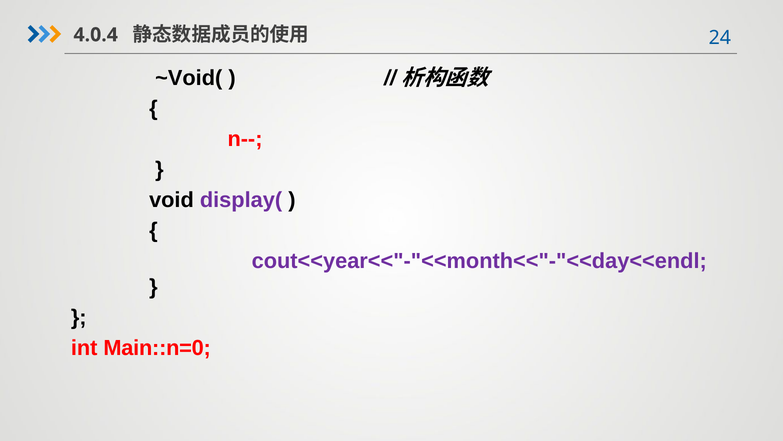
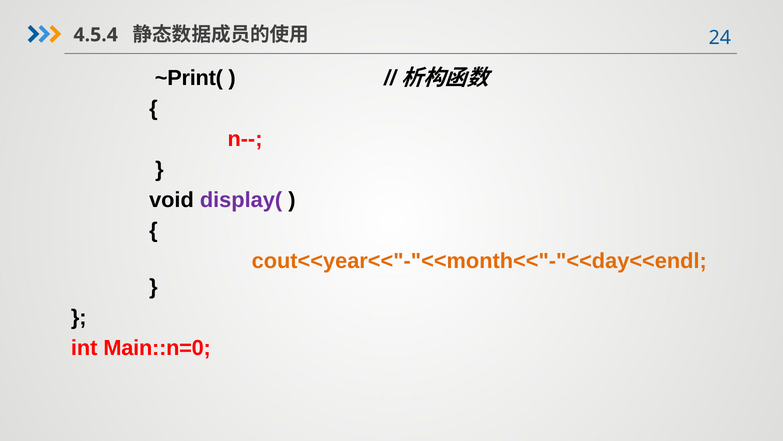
4.0.4: 4.0.4 -> 4.5.4 (96, 35)
~Void(: ~Void( -> ~Print( (189, 78)
cout<<year<<"-"<<month<<"-"<<day<<endl colour: purple -> orange (479, 261)
